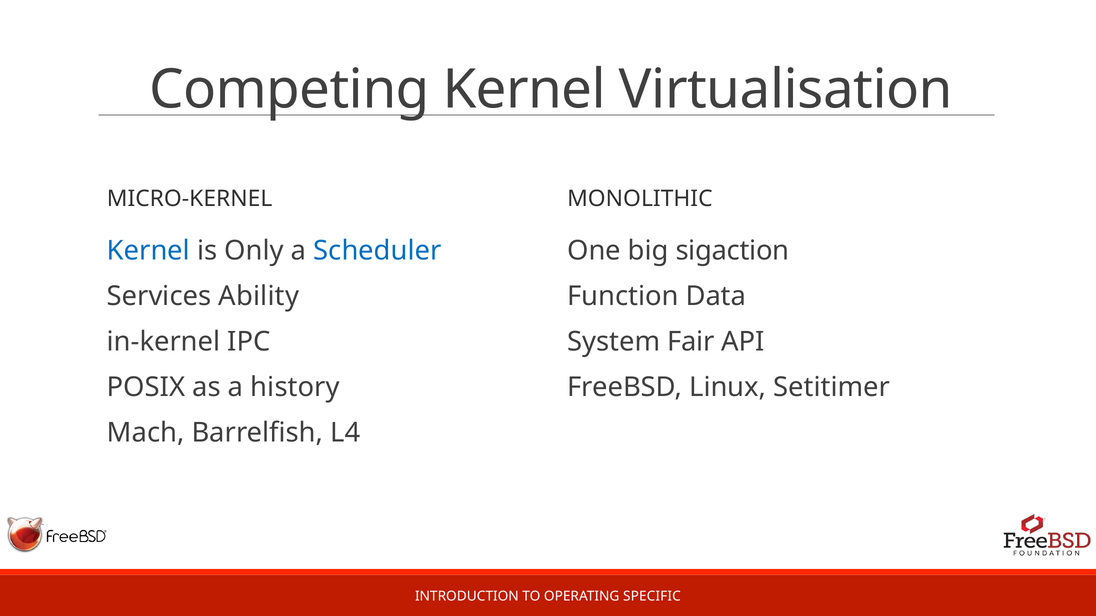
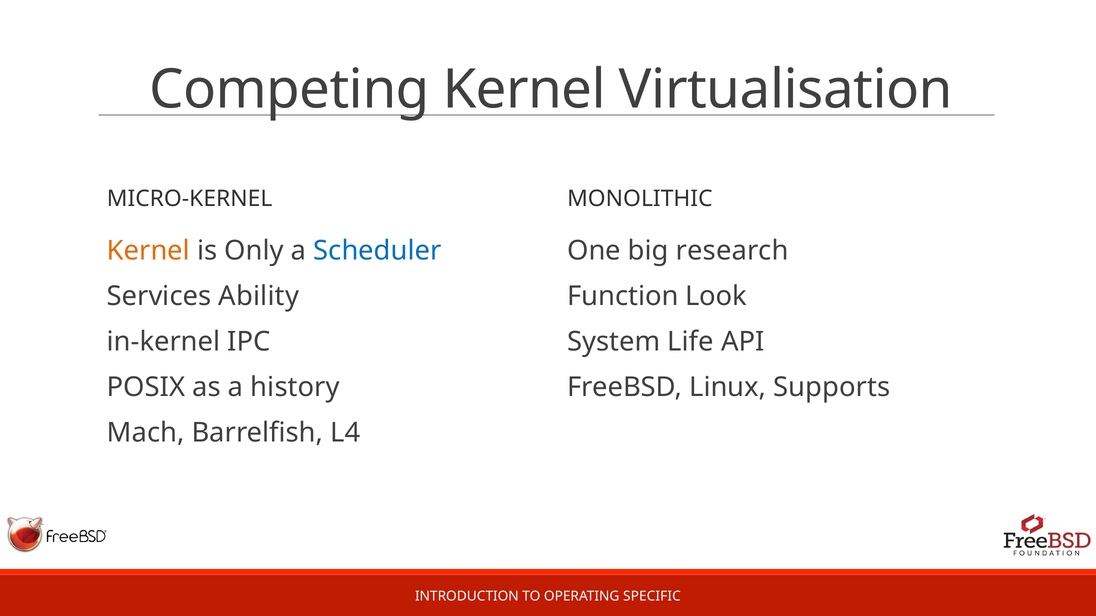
Kernel colour: blue -> orange (148, 251)
sigaction: sigaction -> research (732, 251)
Data: Data -> Look (716, 296)
Fair: Fair -> Life (691, 342)
Setitimer: Setitimer -> Supports (832, 388)
